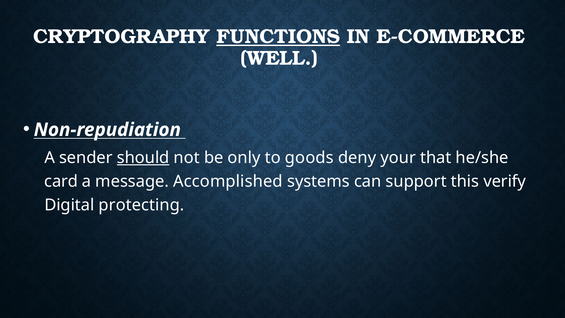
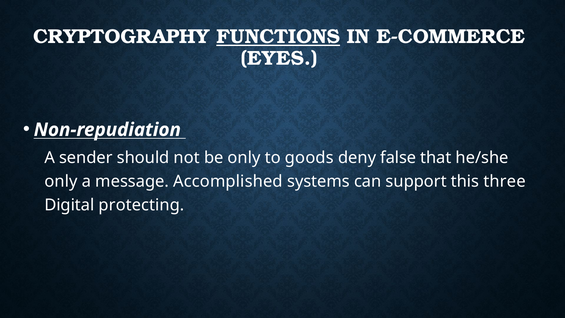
WELL: WELL -> EYES (279, 58)
should underline: present -> none (143, 158)
your: your -> false (398, 158)
card: card -> only (61, 181)
verify: verify -> three (505, 181)
